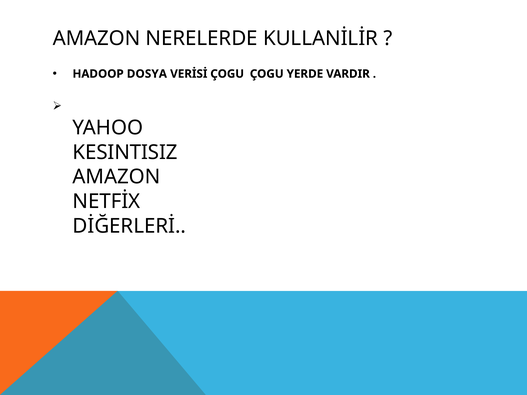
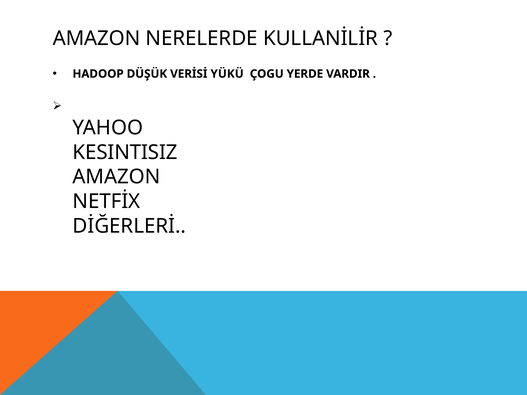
DOSYA: DOSYA -> DÜŞÜK (147, 74)
VERİSİ ÇOGU: ÇOGU -> YÜKÜ (227, 74)
